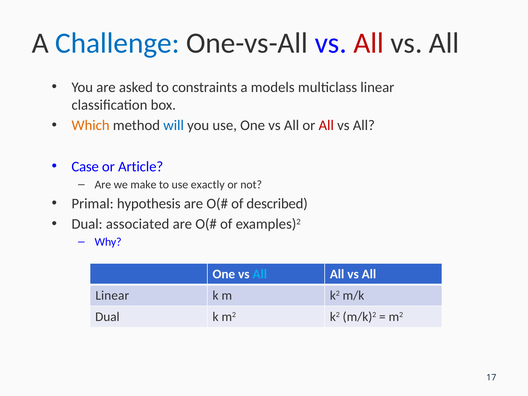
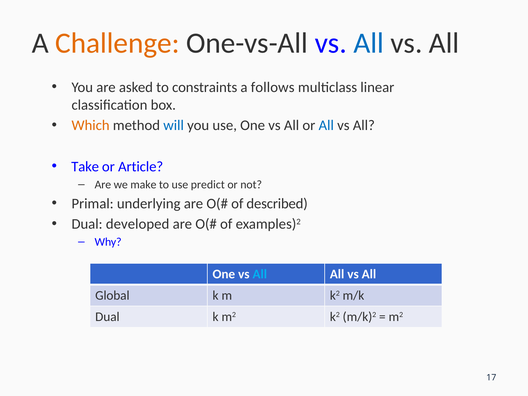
Challenge colour: blue -> orange (117, 43)
All colour: red -> blue (369, 43)
models: models -> follows (273, 87)
All colour: red -> blue (326, 125)
Case: Case -> Take (85, 167)
exactly: exactly -> predict (208, 185)
hypothesis: hypothesis -> underlying (149, 204)
associated: associated -> developed (138, 224)
Linear: Linear -> Global (112, 295)
